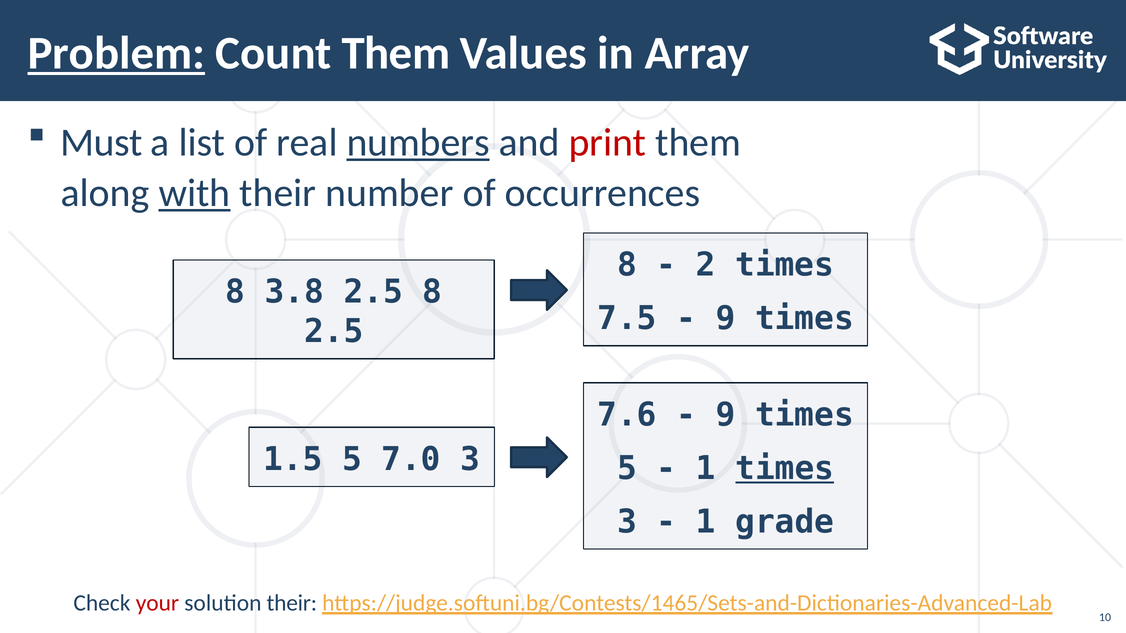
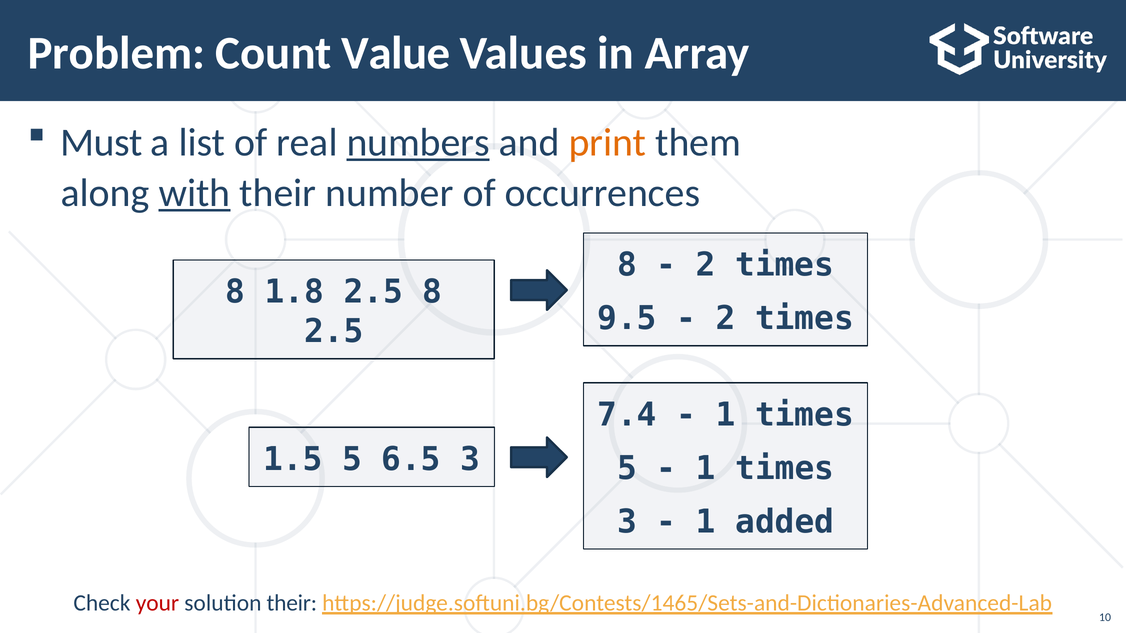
Problem underline: present -> none (116, 53)
Count Them: Them -> Value (396, 53)
print colour: red -> orange (607, 143)
3.8: 3.8 -> 1.8 (294, 292)
7.5: 7.5 -> 9.5 (627, 319)
9: 9 -> 2 (725, 319)
7.6: 7.6 -> 7.4 (627, 415)
9: 9 -> 1 (725, 415)
7.0: 7.0 -> 6.5 (411, 459)
times underline: present -> none (785, 468)
grade: grade -> added (785, 522)
